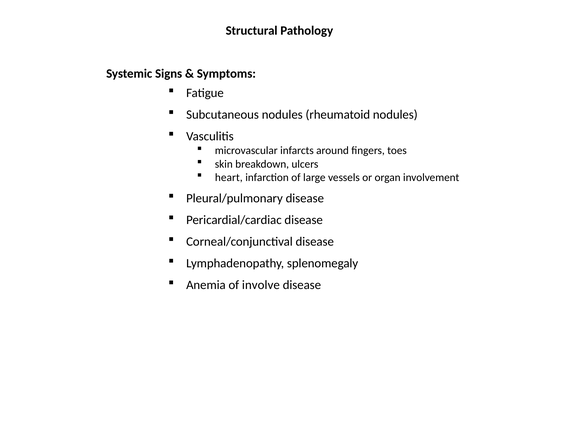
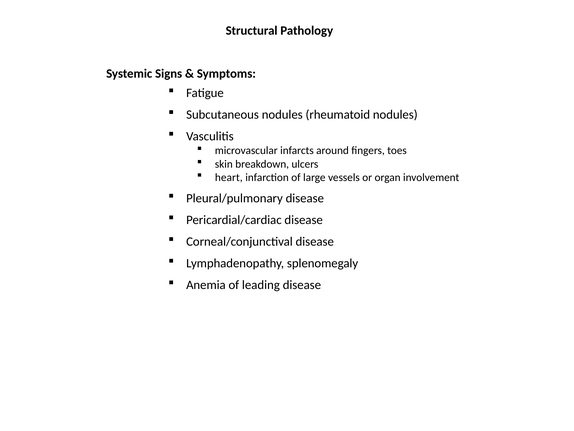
involve: involve -> leading (261, 285)
